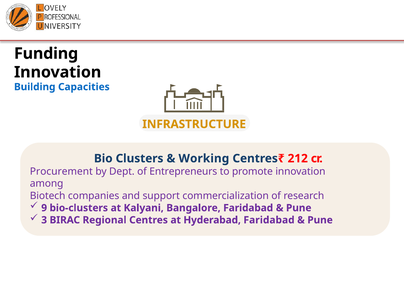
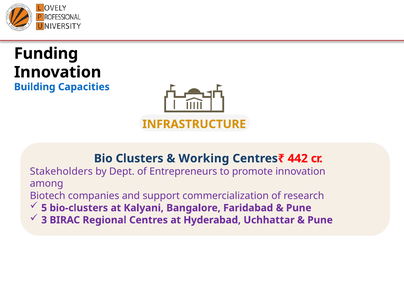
212: 212 -> 442 (298, 158)
Procurement: Procurement -> Stakeholders (61, 172)
9: 9 -> 5 (44, 208)
Hyderabad Faridabad: Faridabad -> Uchhattar (269, 220)
